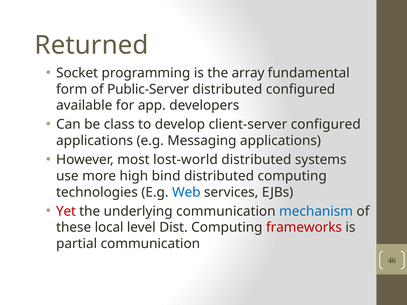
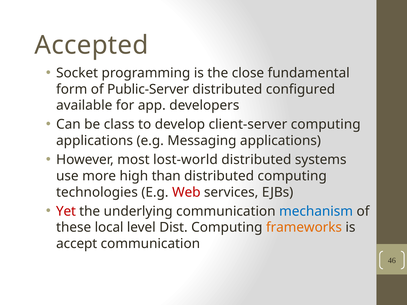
Returned: Returned -> Accepted (91, 45)
array: array -> close (248, 73)
client-server configured: configured -> computing (326, 125)
bind: bind -> than (166, 176)
Web colour: blue -> red (186, 192)
frameworks colour: red -> orange (304, 228)
partial: partial -> accept (77, 244)
